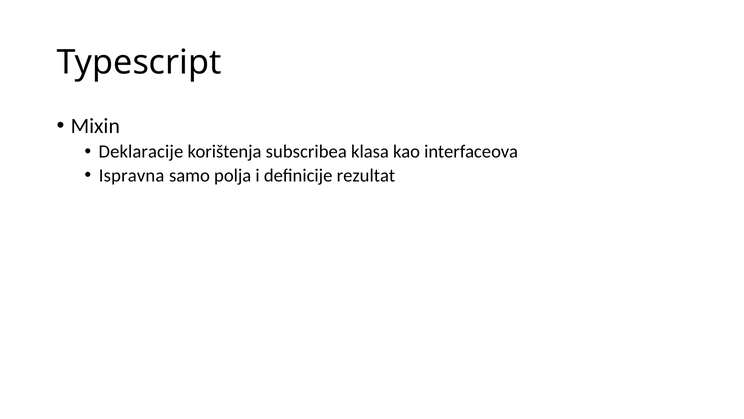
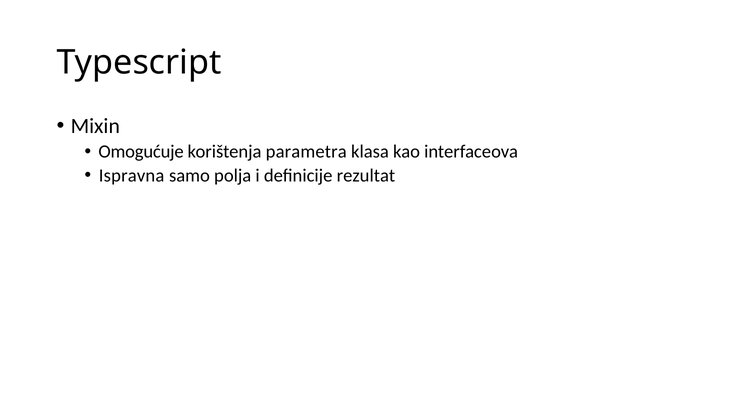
Deklaracije: Deklaracije -> Omogućuje (141, 151)
subscribea: subscribea -> parametra (306, 151)
